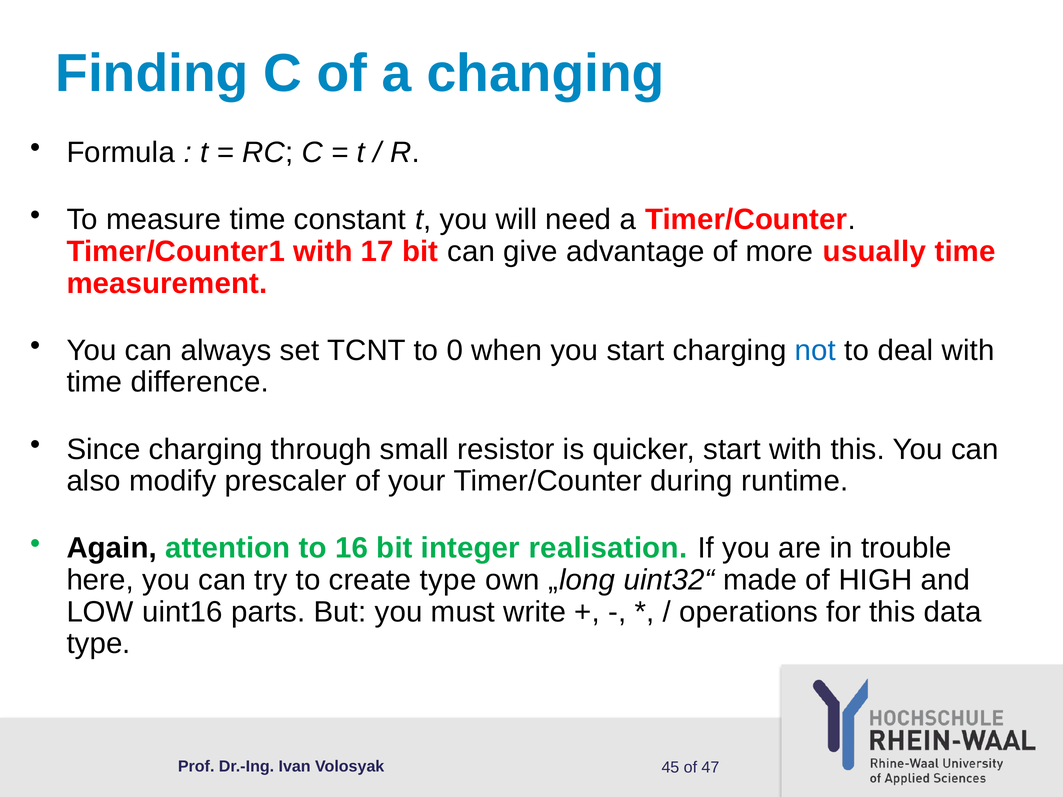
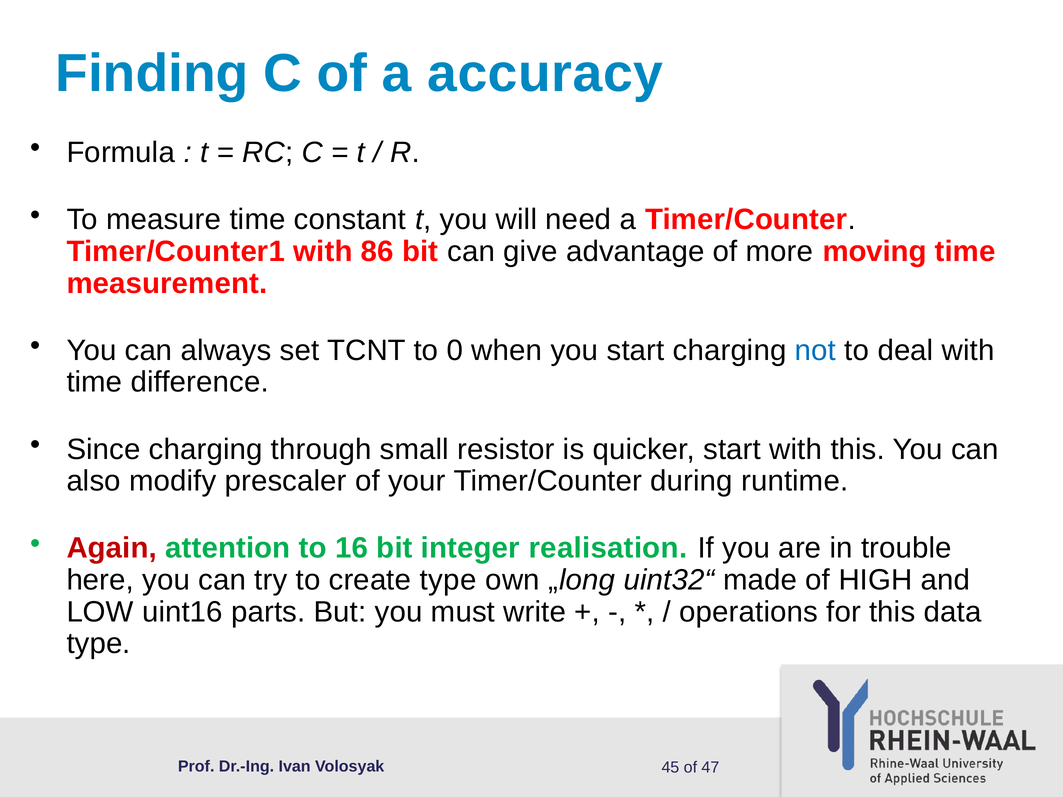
changing: changing -> accuracy (545, 74)
17: 17 -> 86 (377, 252)
usually: usually -> moving (875, 252)
Again colour: black -> red (112, 549)
